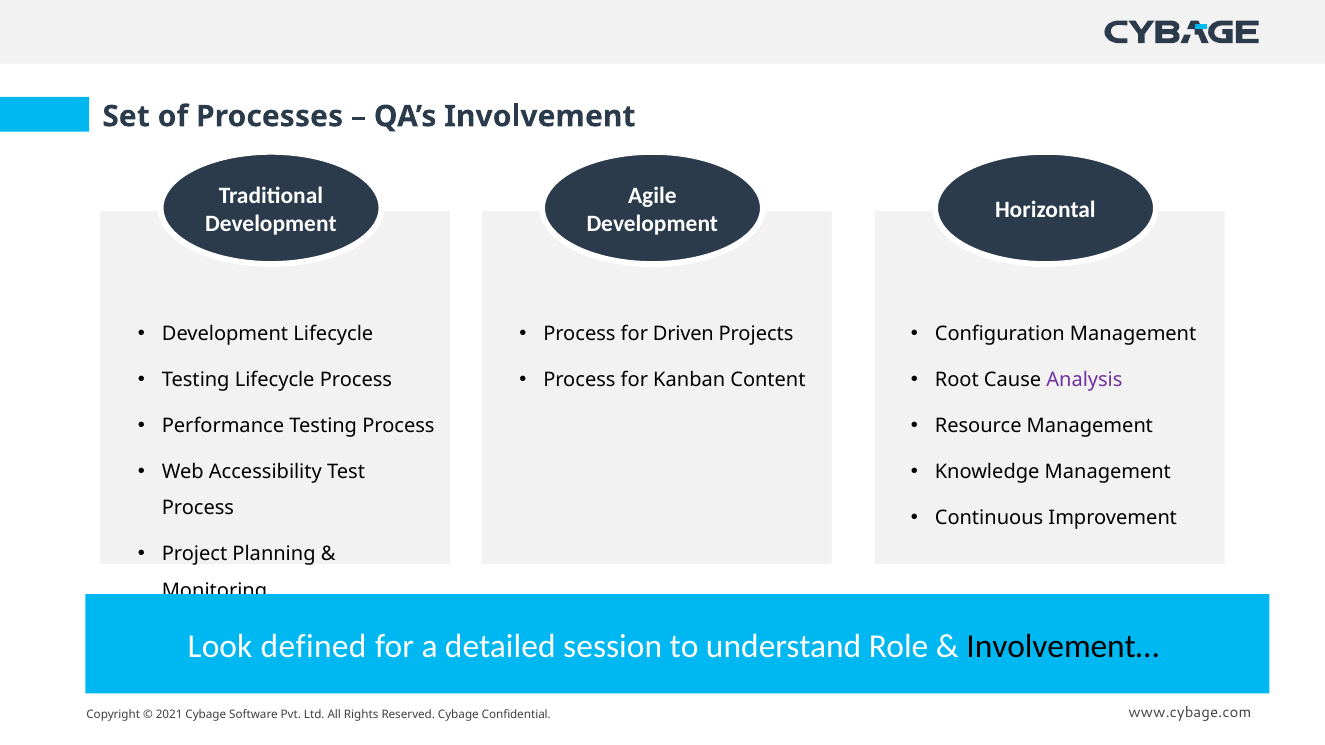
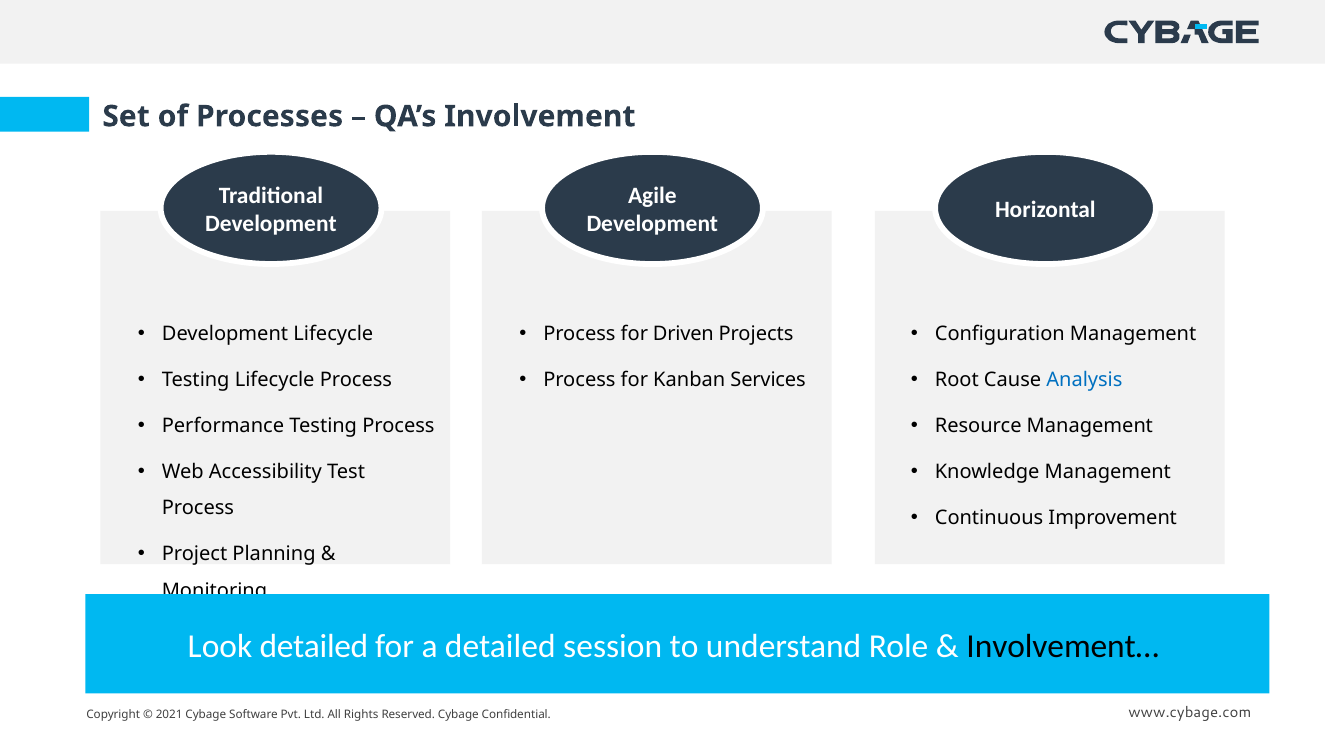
Content: Content -> Services (768, 380)
Analysis colour: purple -> blue (1084, 380)
Look defined: defined -> detailed (314, 647)
